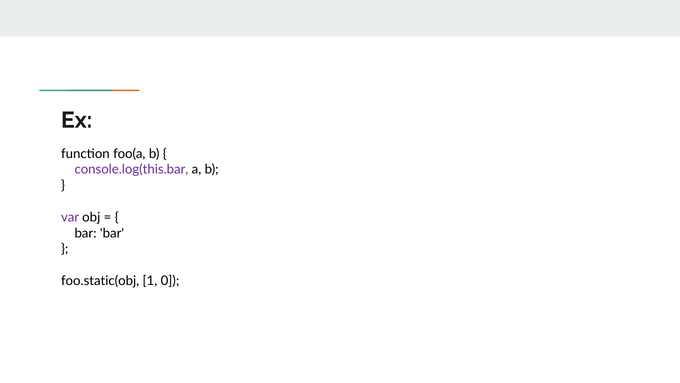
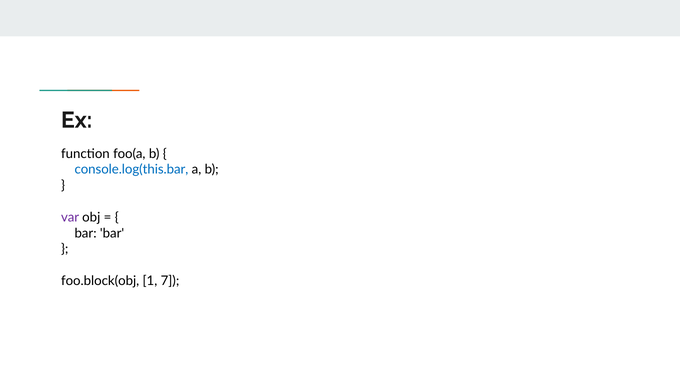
console.log(this.bar colour: purple -> blue (131, 169)
foo.static(obj: foo.static(obj -> foo.block(obj (100, 281)
0: 0 -> 7 (170, 281)
